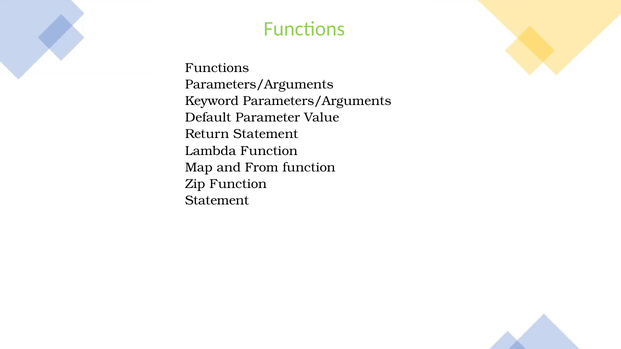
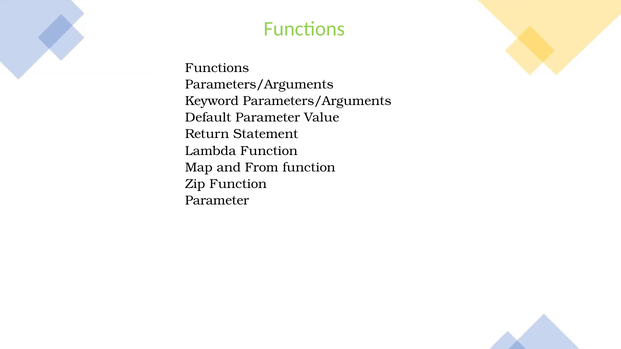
Statement: Statement -> Parameter (217, 201)
